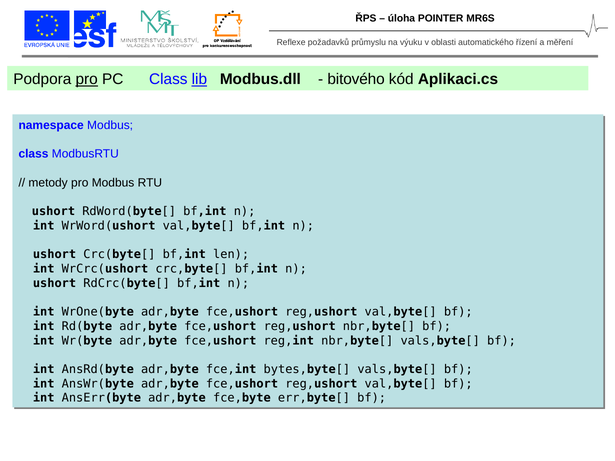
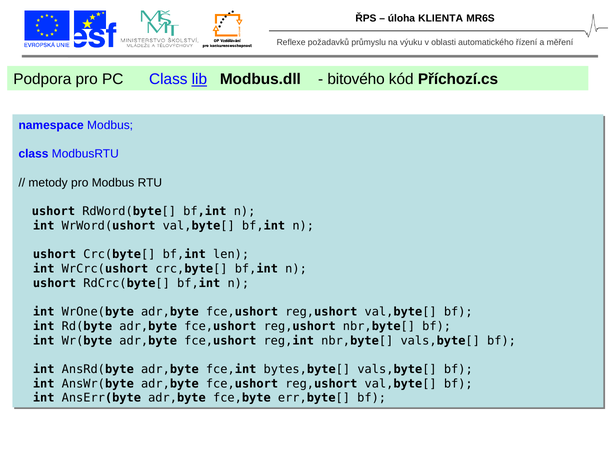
POINTER: POINTER -> KLIENTA (441, 18)
pro underline: present -> none (87, 79)
Aplikaci.cs: Aplikaci.cs -> Příchozí.cs (458, 79)
